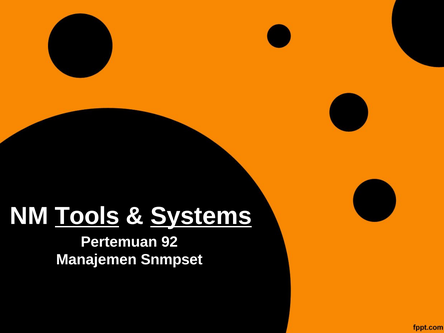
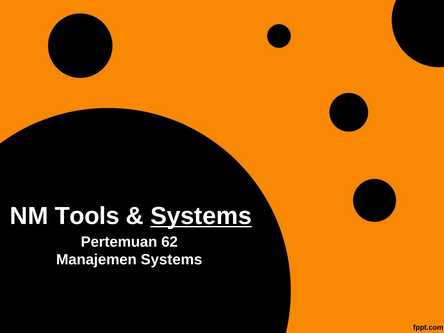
Tools underline: present -> none (87, 216)
92: 92 -> 62 (170, 242)
Manajemen Snmpset: Snmpset -> Systems (172, 260)
